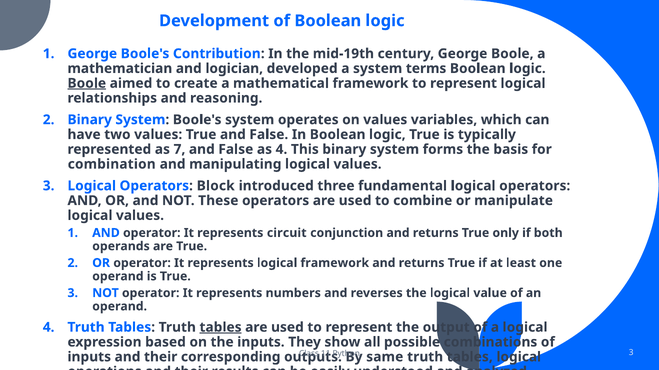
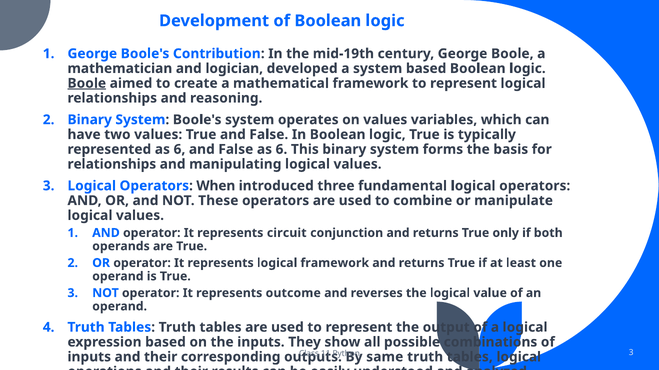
system terms: terms -> based (426, 69)
represented as 7: 7 -> 6 (179, 150)
False as 4: 4 -> 6 (281, 150)
combination: combination -> relationships (112, 164)
Block: Block -> When (216, 186)
numbers: numbers -> outcome (293, 294)
tables underline: present -> none (221, 328)
